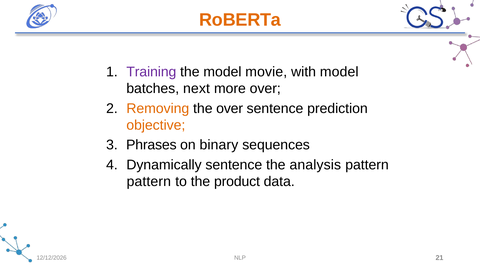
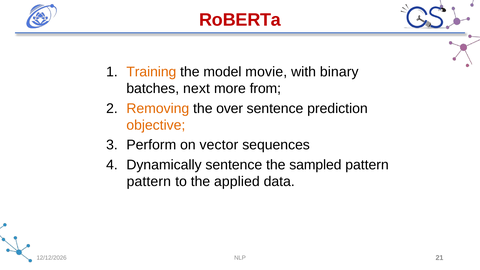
RoBERTa colour: orange -> red (240, 20)
Training colour: purple -> orange (151, 72)
with model: model -> binary (339, 72)
more over: over -> from (265, 89)
Phrases: Phrases -> Perform (151, 145)
binary: binary -> vector (219, 145)
analysis: analysis -> sampled (315, 165)
product: product -> applied (237, 182)
